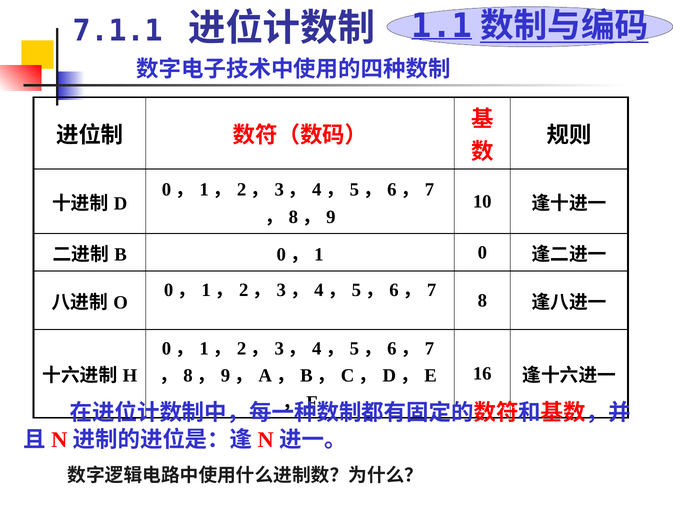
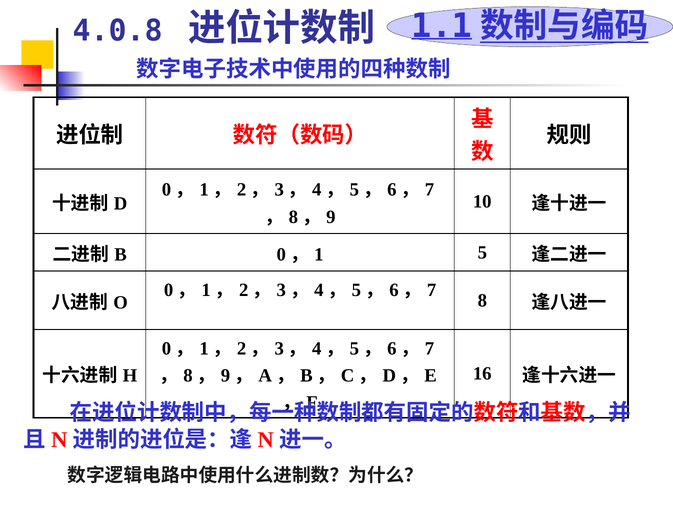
7.1.1: 7.1.1 -> 4.0.8 (118, 31)
0: 0 -> 5 (482, 252)
